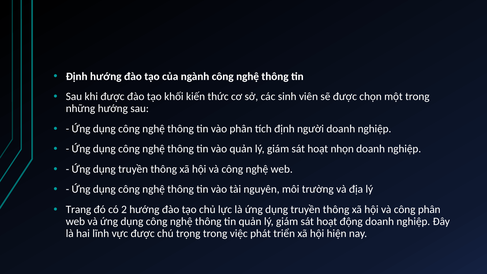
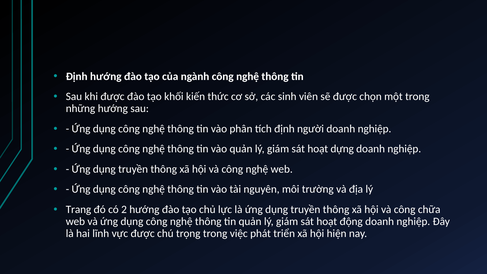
nhọn: nhọn -> dựng (342, 149)
công phân: phân -> chữa (429, 209)
